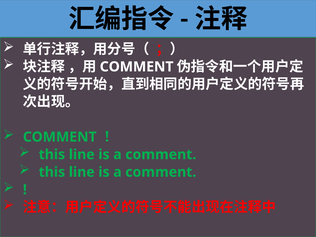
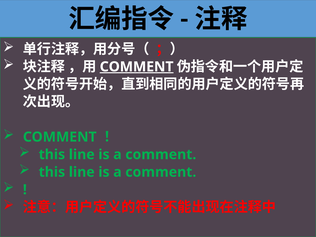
COMMENT underline: none -> present (137, 67)
